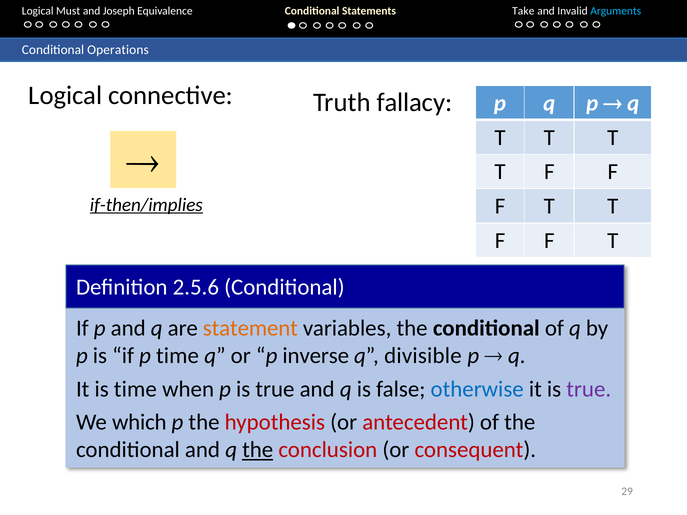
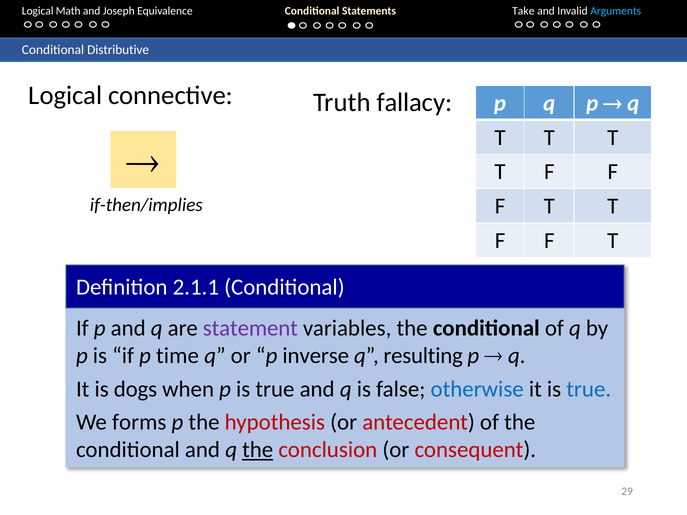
Must: Must -> Math (68, 11)
Operations: Operations -> Distributive (118, 50)
if-then/implies underline: present -> none (146, 205)
2.5.6: 2.5.6 -> 2.1.1 (196, 287)
statement colour: orange -> purple (250, 329)
divisible: divisible -> resulting (423, 356)
is time: time -> dogs (136, 389)
true colour: purple -> blue (589, 389)
which: which -> forms (139, 422)
